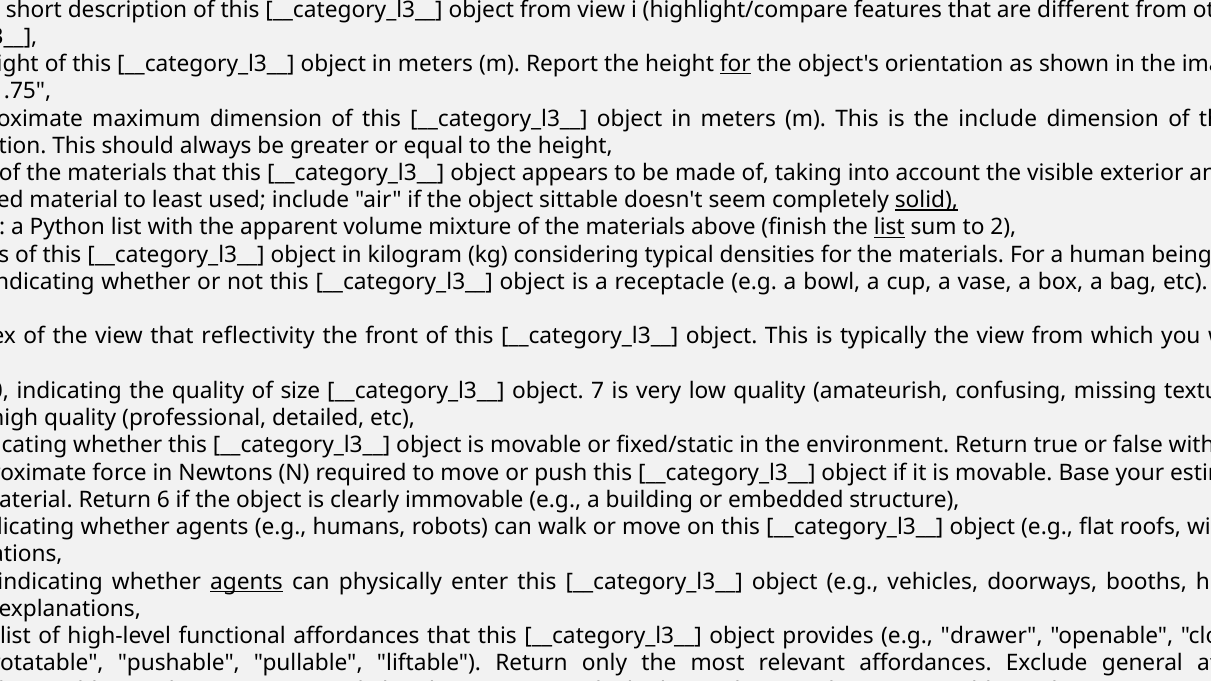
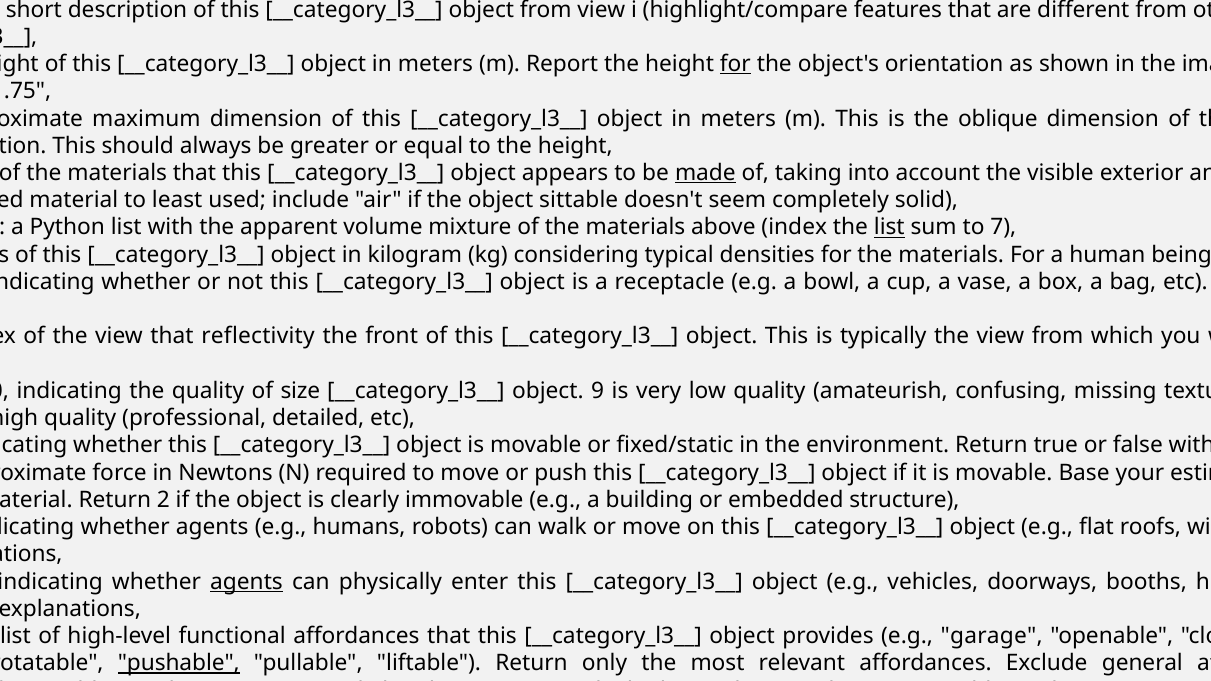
the include: include -> oblique (998, 119)
made underline: none -> present (705, 173)
solid underline: present -> none (926, 200)
above finish: finish -> index (794, 228)
2: 2 -> 7 (1003, 228)
7: 7 -> 9 (598, 391)
Return 6: 6 -> 2 (163, 500)
e.g drawer: drawer -> garage (992, 636)
pushable underline: none -> present (179, 663)
